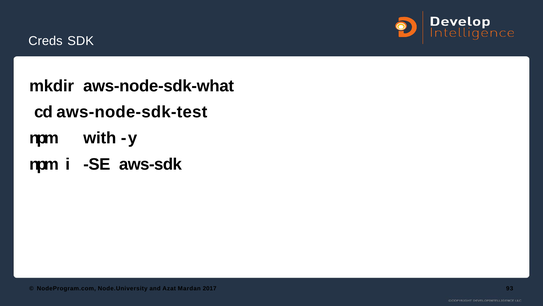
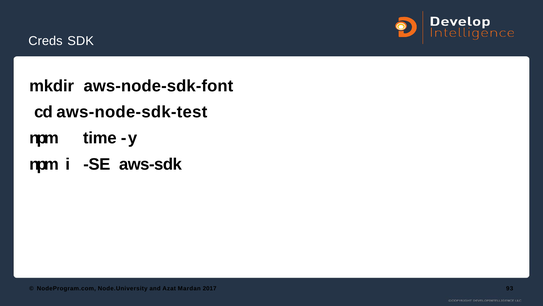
aws-node-sdk-what: aws-node-sdk-what -> aws-node-sdk-font (158, 86)
with: with -> time (100, 138)
